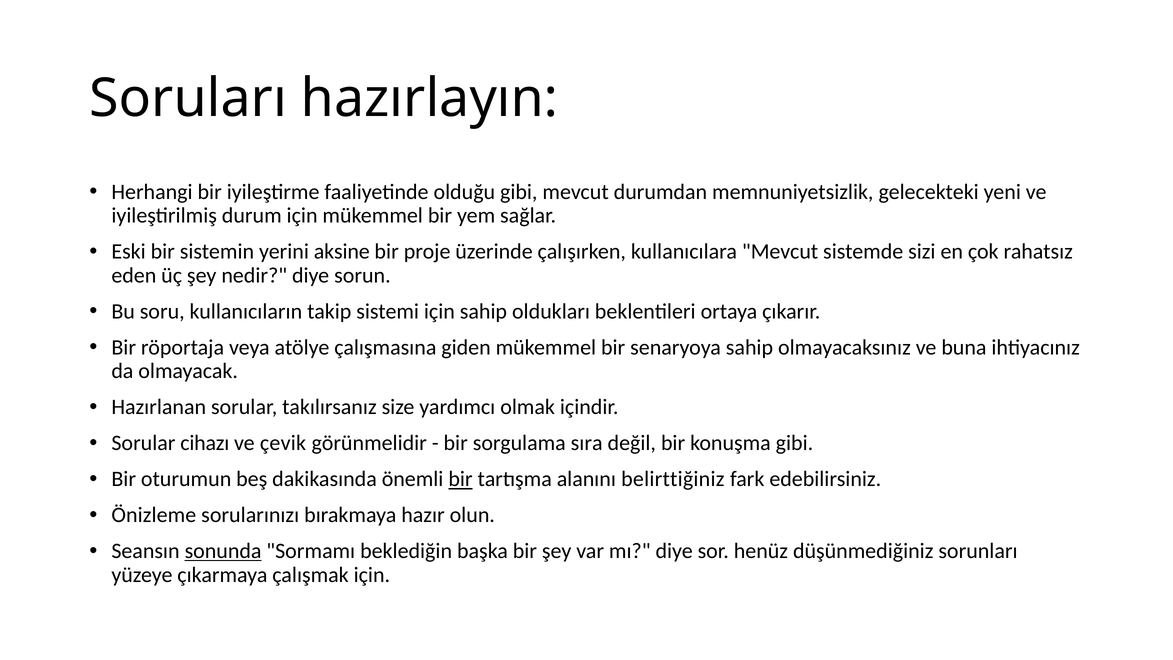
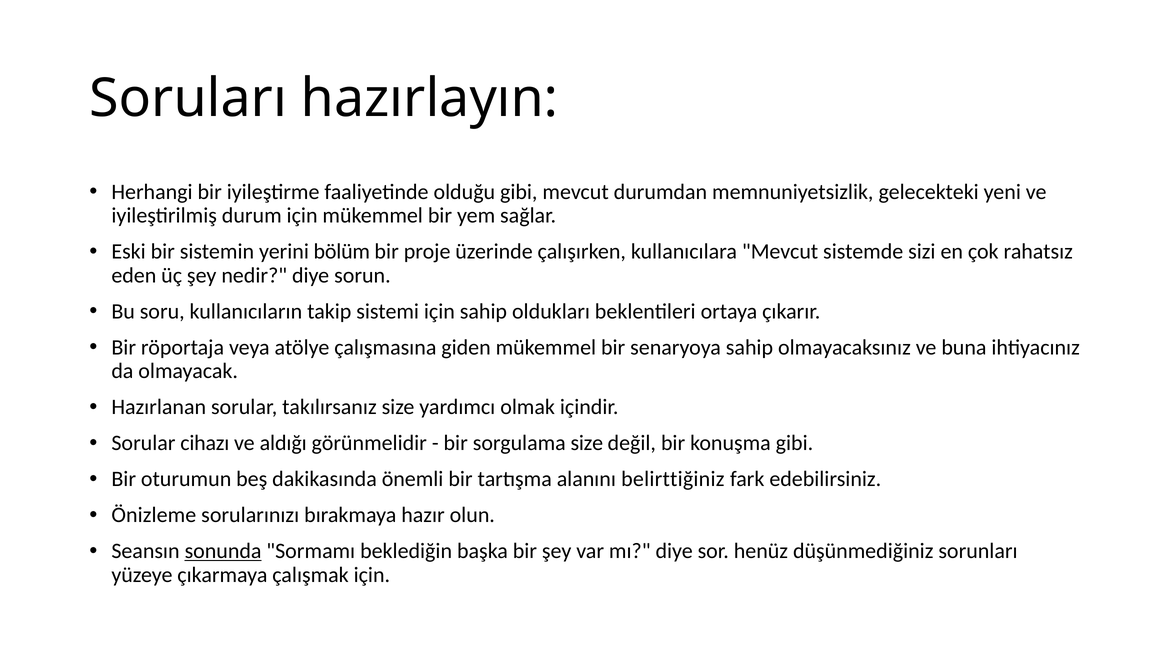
aksine: aksine -> bölüm (342, 252)
çevik: çevik -> aldığı (283, 443)
sorgulama sıra: sıra -> size (587, 443)
bir underline: present -> none (461, 479)
